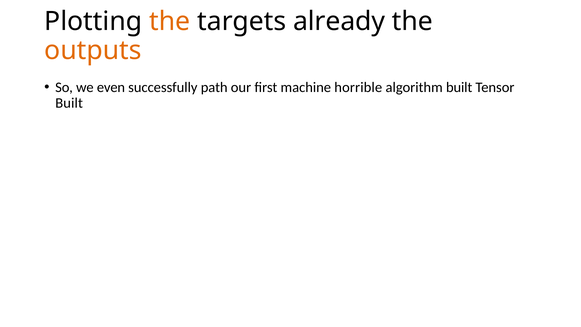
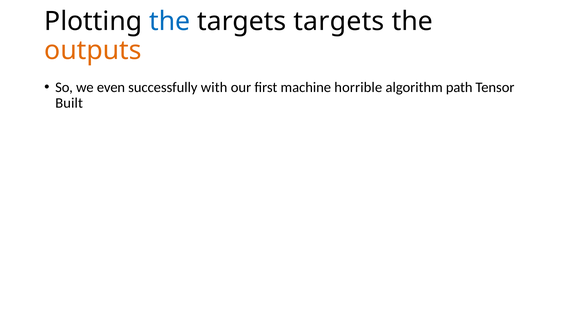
the colour: orange -> blue (170, 21)
targets already: already -> targets (339, 21)
path: path -> with (214, 87)
algorithm built: built -> path (459, 87)
